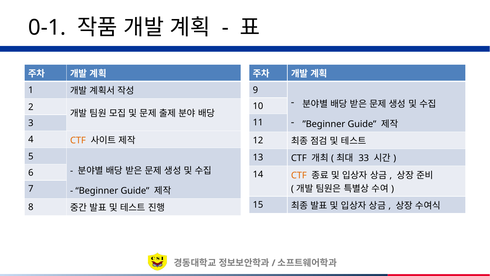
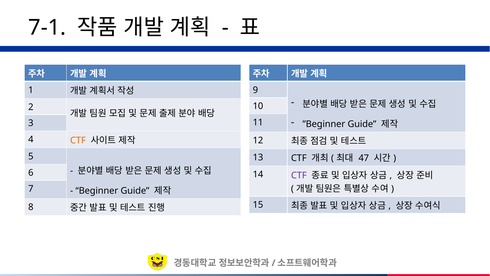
0-1: 0-1 -> 7-1 (47, 28)
33: 33 -> 47 (364, 158)
CTF colour: orange -> purple (299, 175)
